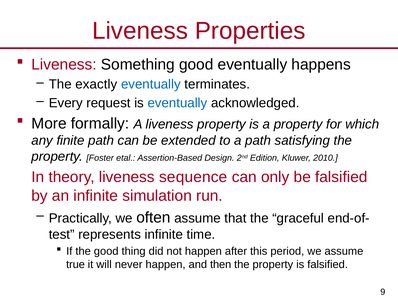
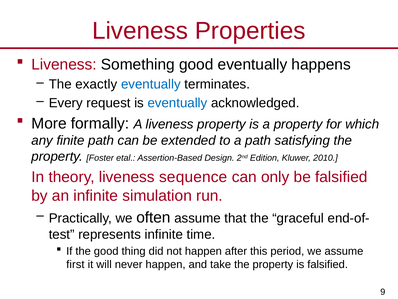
true: true -> first (75, 264)
then: then -> take (221, 264)
